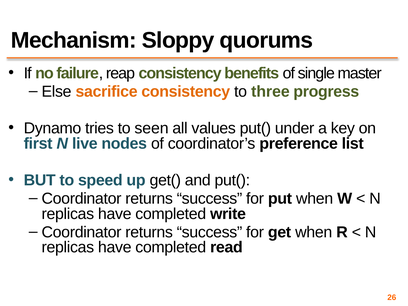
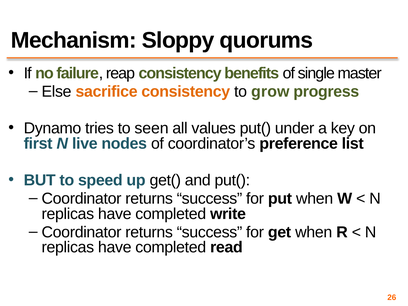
three: three -> grow (270, 92)
